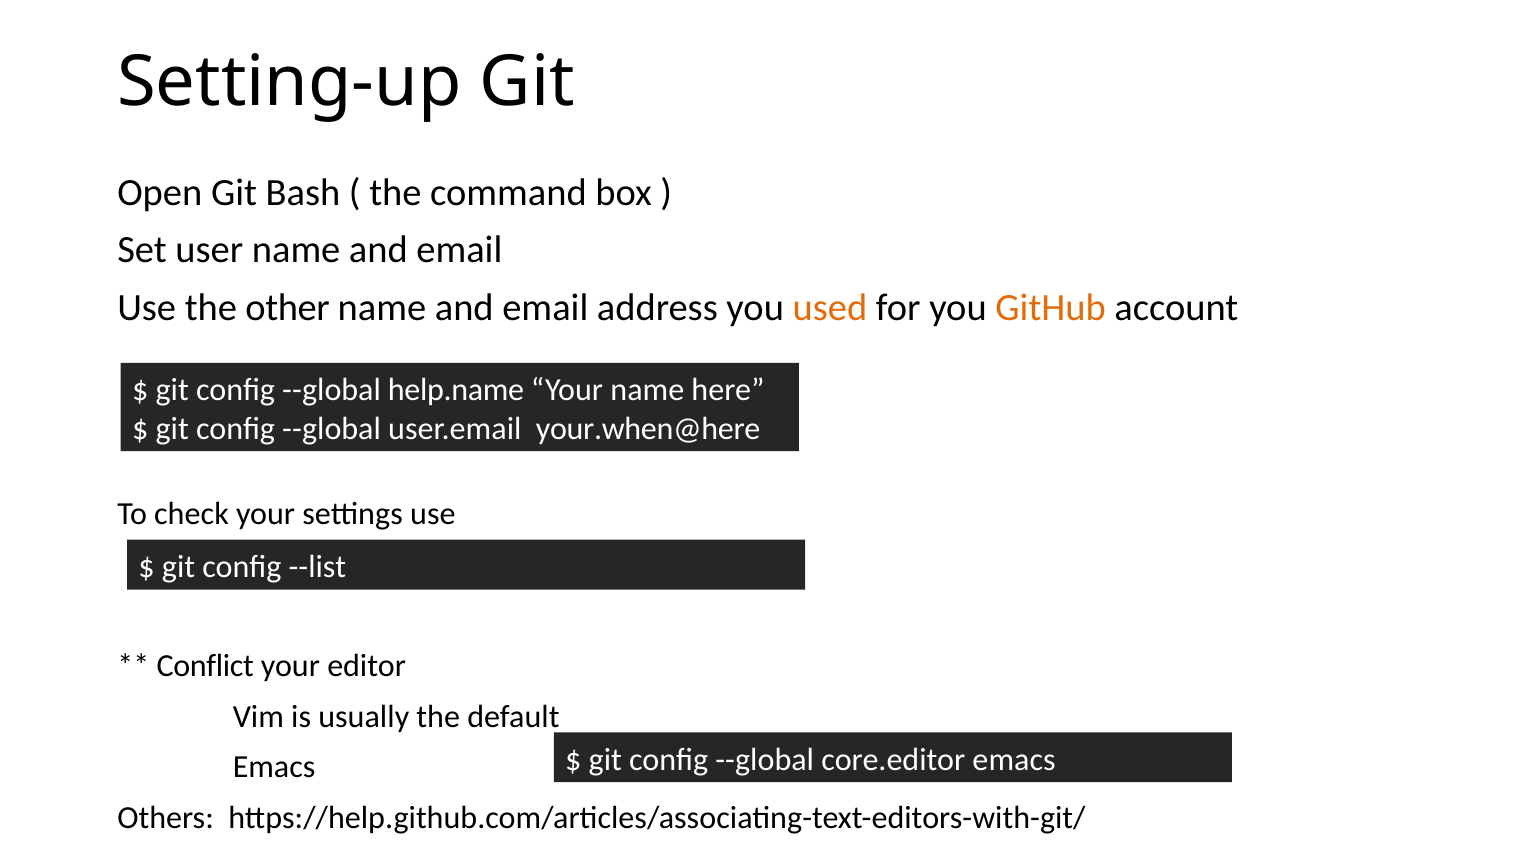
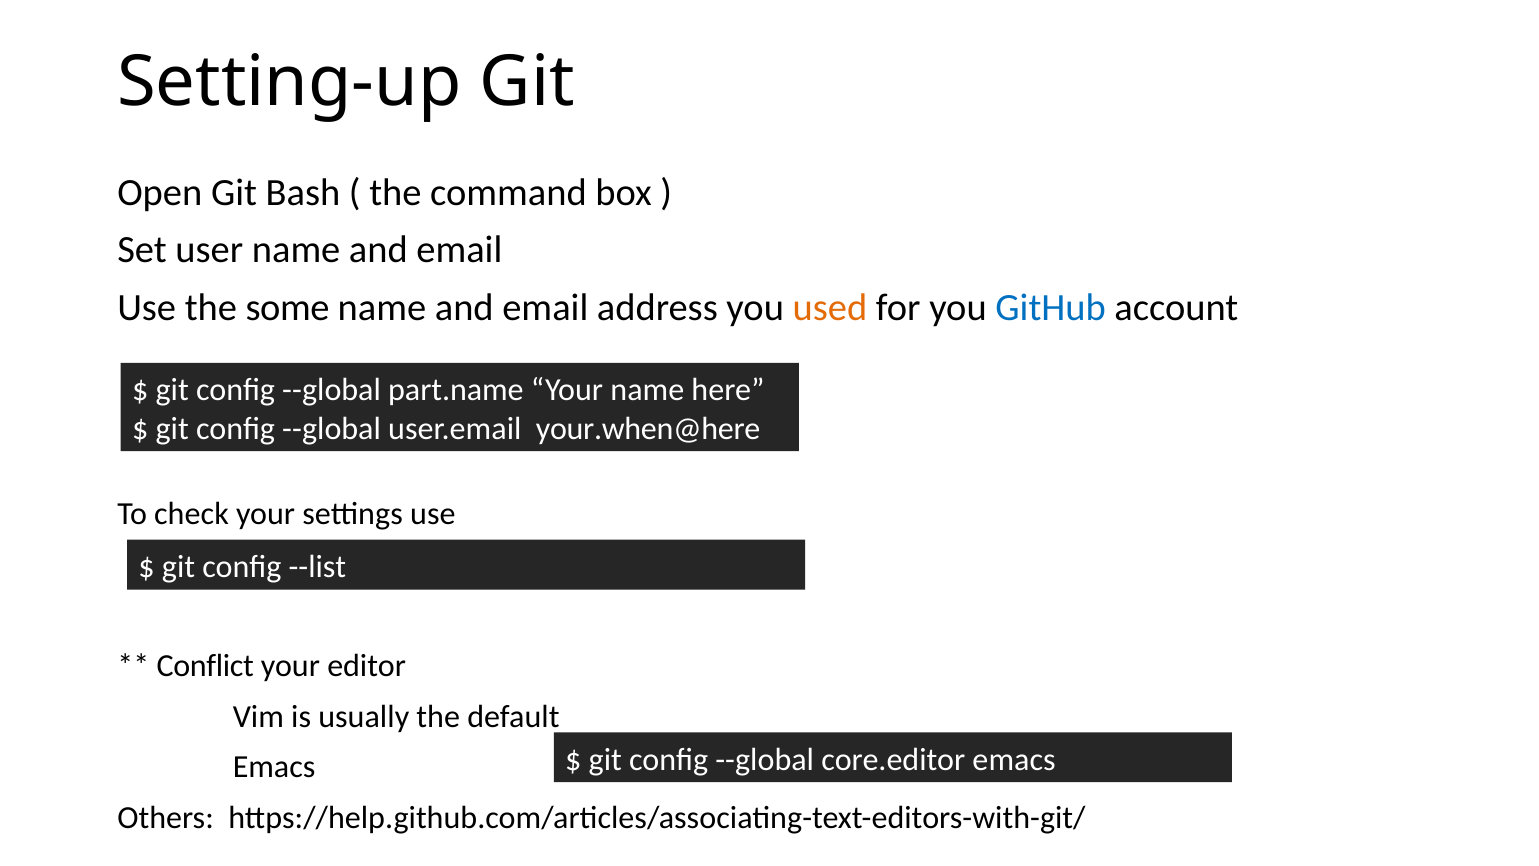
other: other -> some (288, 308)
GitHub colour: orange -> blue (1051, 308)
help.name: help.name -> part.name (456, 390)
